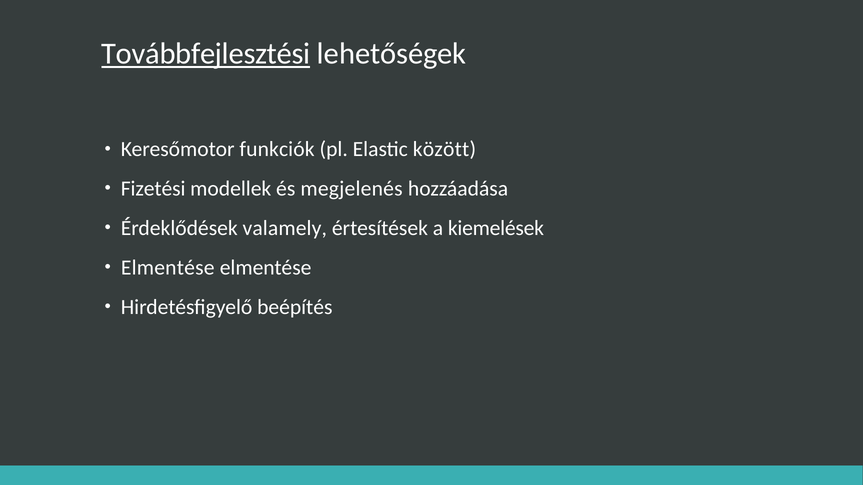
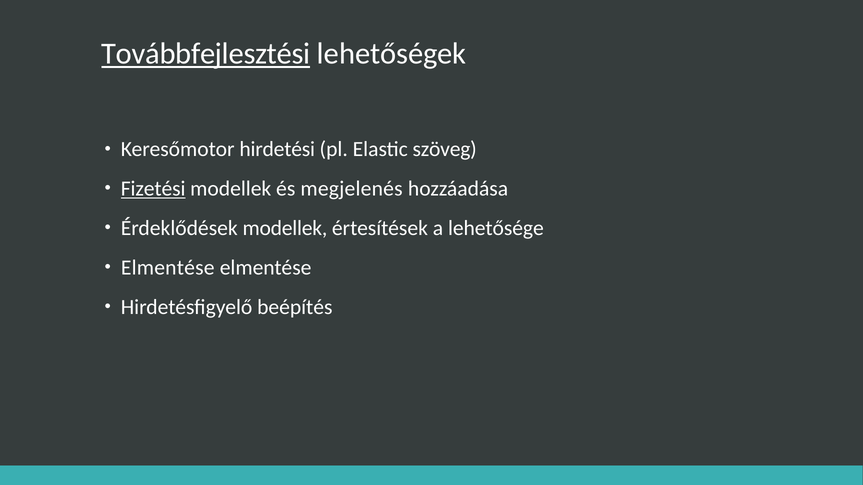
funkciók: funkciók -> hirdetési (277, 149)
között: között -> szöveg (445, 149)
Fizetési underline: none -> present (153, 189)
Érdeklődések valamely: valamely -> modellek (285, 228)
kiemelések: kiemelések -> lehetősége (496, 228)
